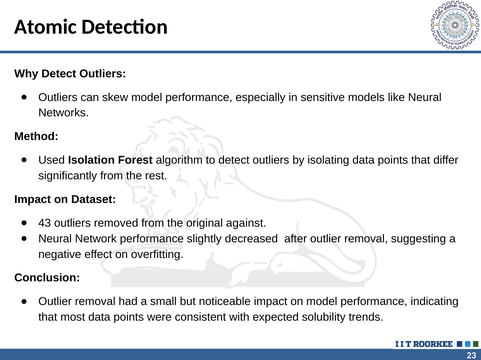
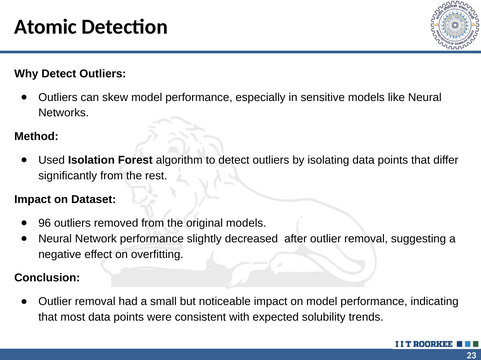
43: 43 -> 96 (45, 223)
original against: against -> models (246, 223)
